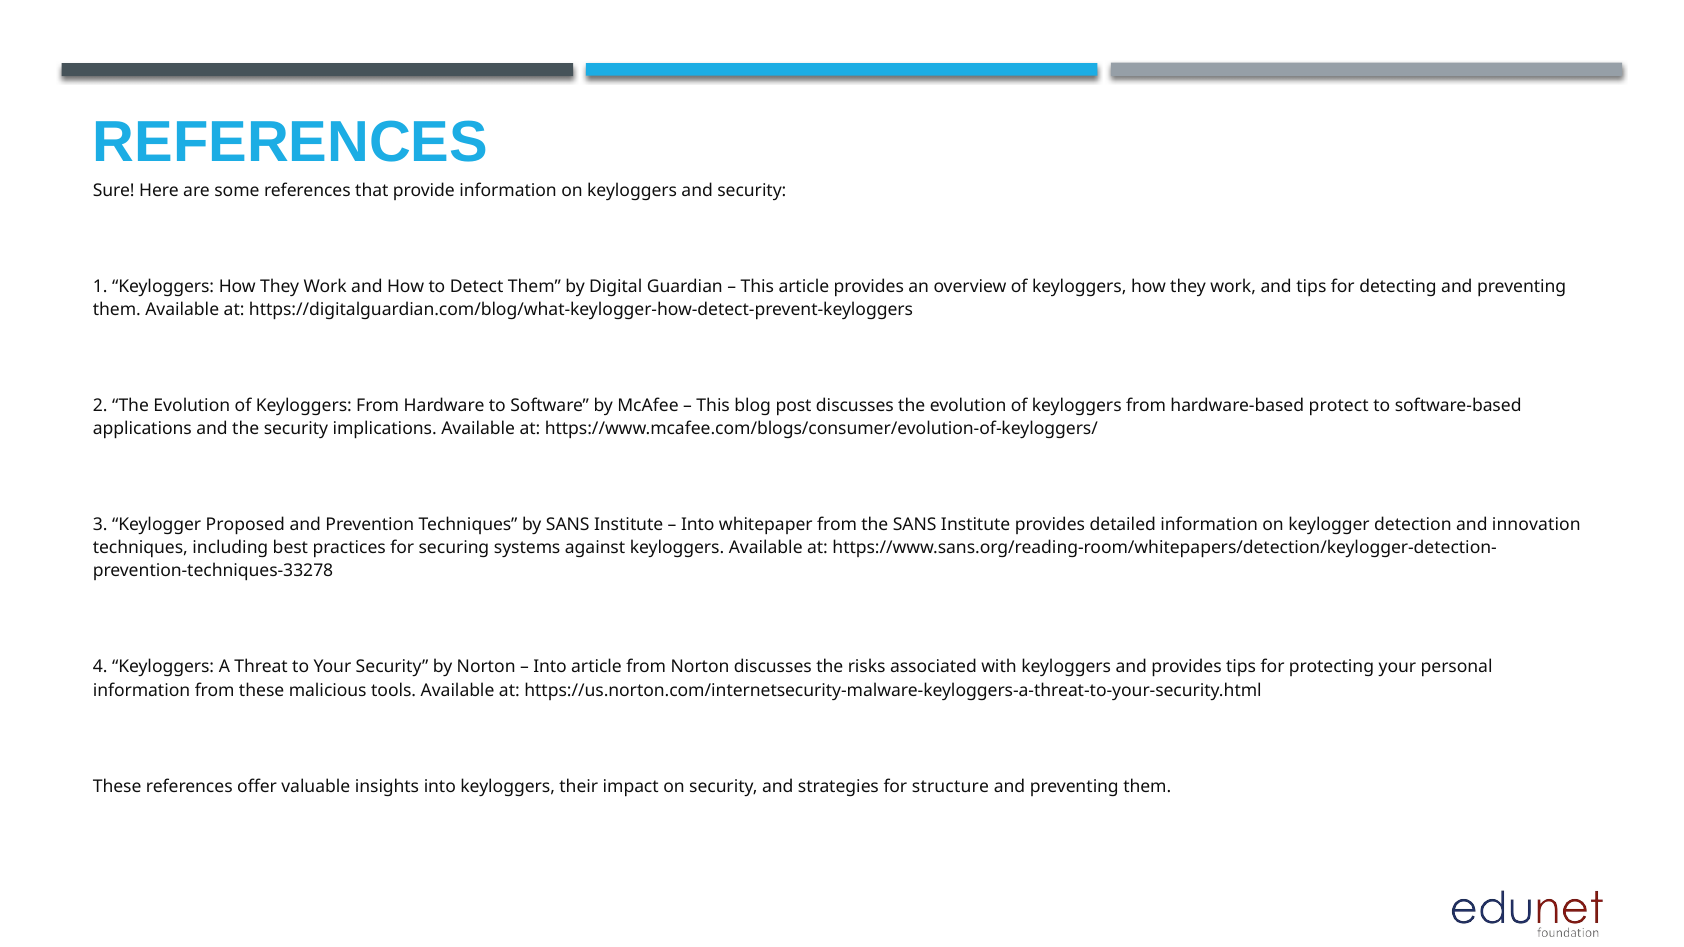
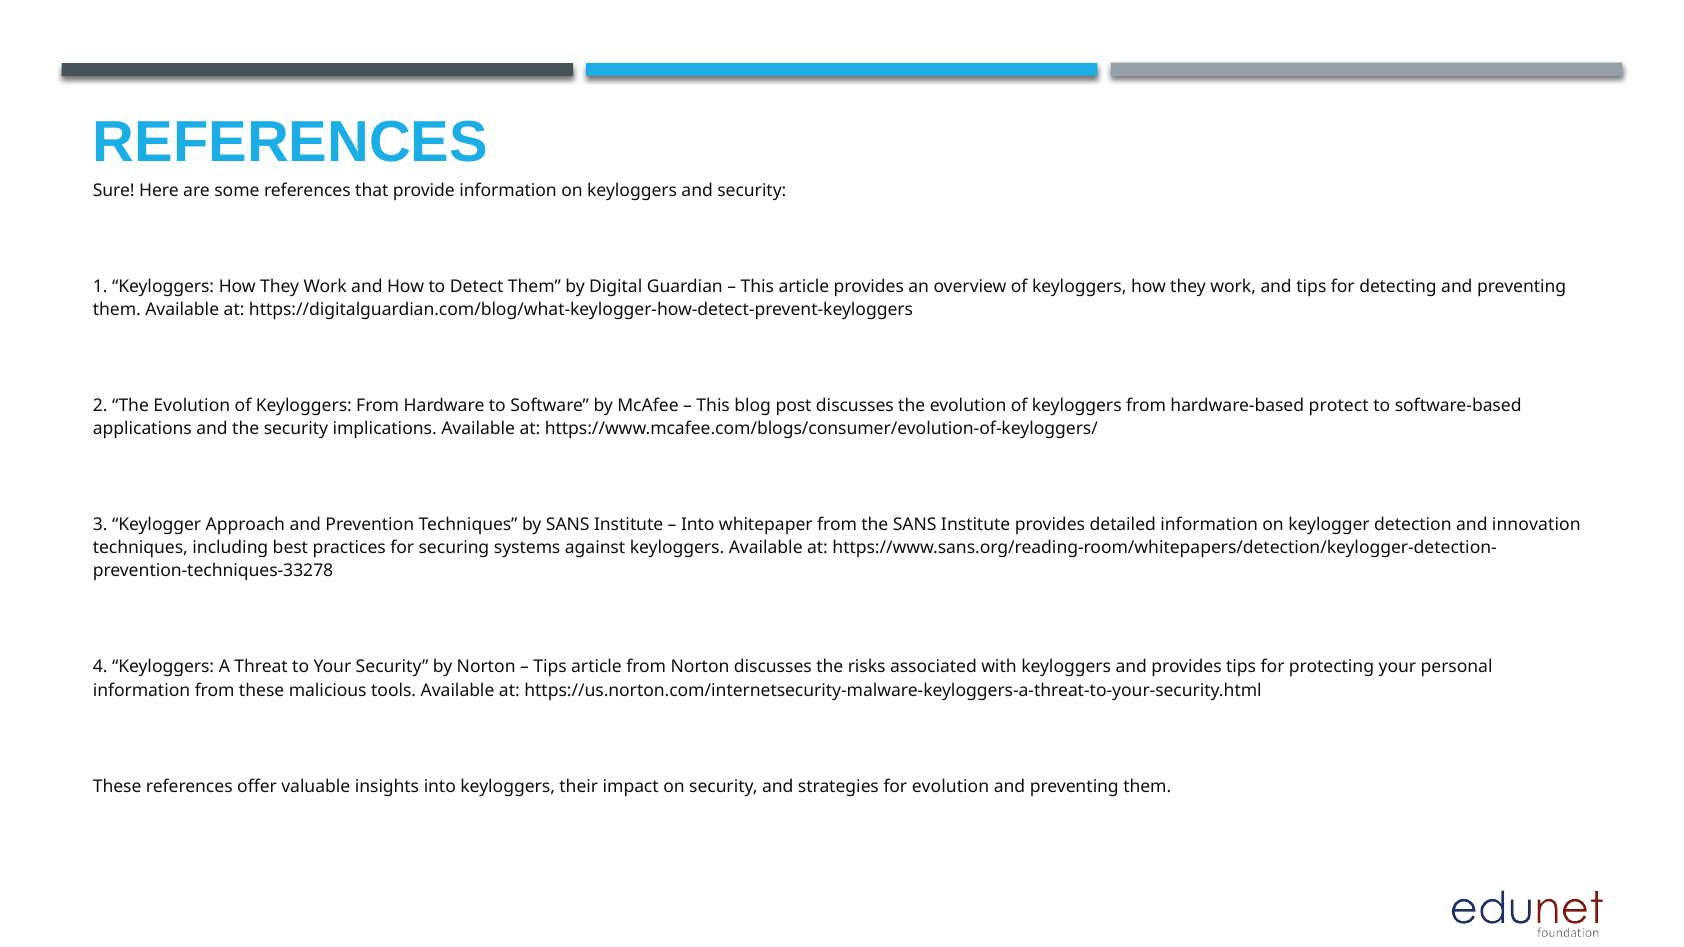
Proposed: Proposed -> Approach (245, 525)
Into: Into -> Tips (550, 667)
for structure: structure -> evolution (951, 787)
